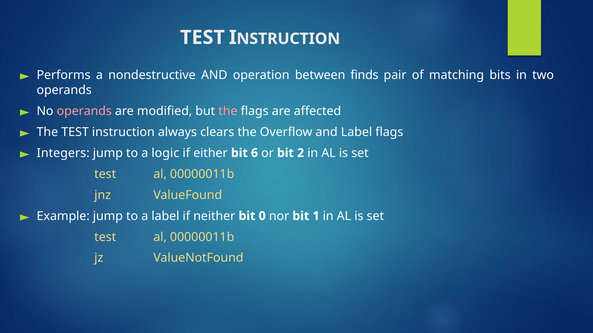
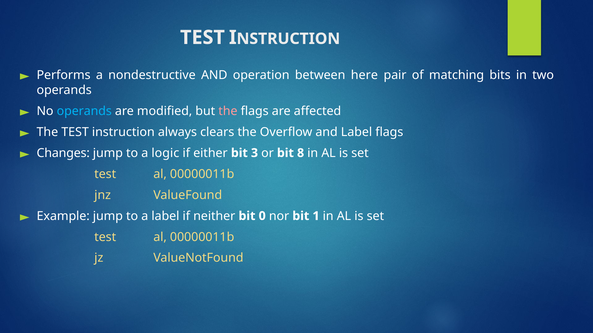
finds: finds -> here (364, 75)
operands colour: pink -> light blue (84, 111)
Integers: Integers -> Changes (63, 153)
6: 6 -> 3 (254, 153)
2: 2 -> 8 (301, 153)
